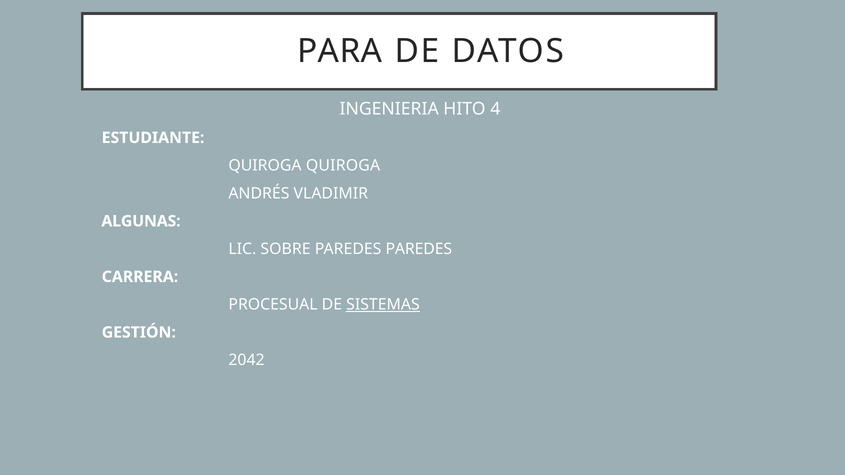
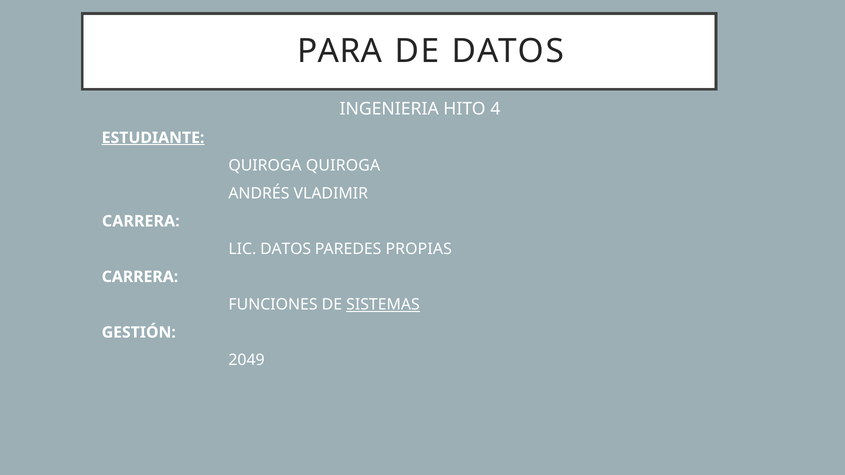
ESTUDIANTE underline: none -> present (153, 138)
ALGUNAS: ALGUNAS -> CARRERA (141, 221)
LIC SOBRE: SOBRE -> DATOS (286, 249)
PAREDES PAREDES: PAREDES -> PROPIAS (419, 249)
PROCESUAL: PROCESUAL -> FUNCIONES (273, 305)
2042: 2042 -> 2049 (247, 360)
